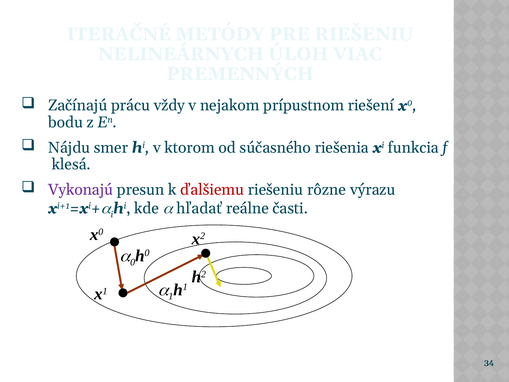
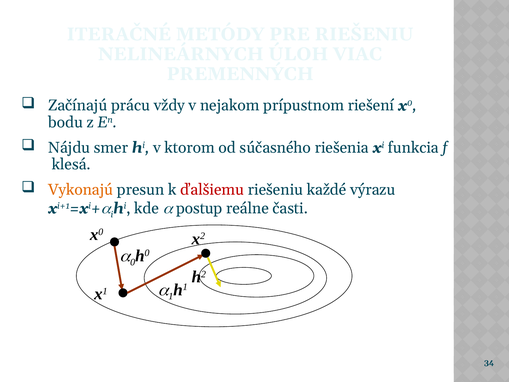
Vykonajú colour: purple -> orange (81, 190)
rôzne: rôzne -> každé (327, 190)
hľadať: hľadať -> postup (199, 208)
